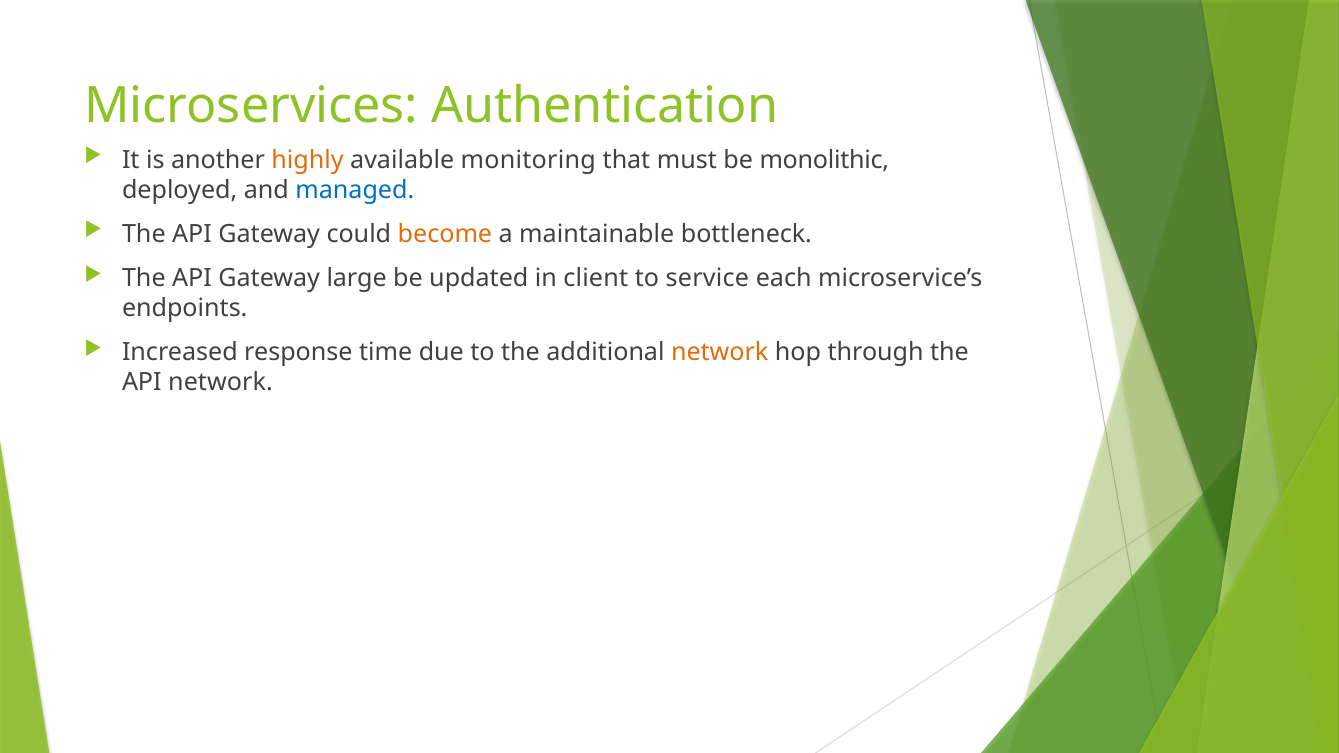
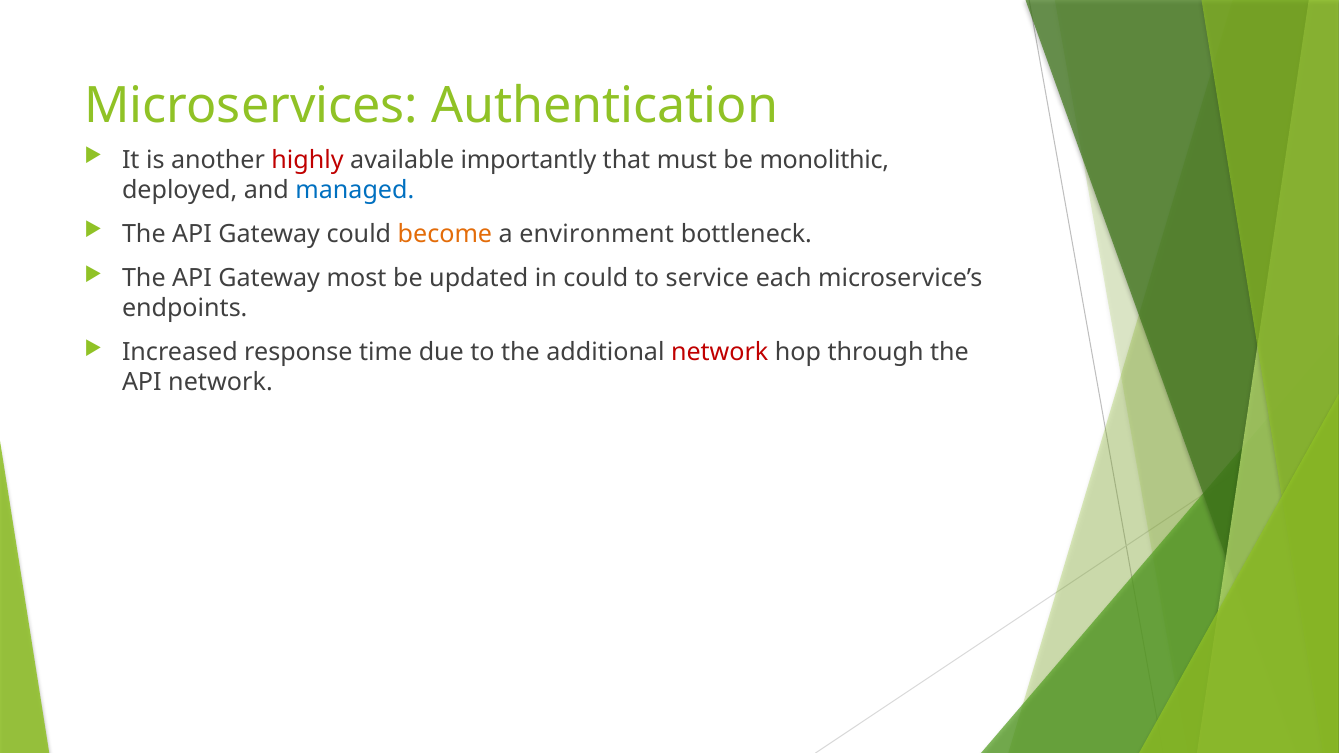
highly colour: orange -> red (308, 160)
monitoring: monitoring -> importantly (528, 160)
maintainable: maintainable -> environment (597, 234)
large: large -> most (357, 278)
in client: client -> could (596, 278)
network colour: orange -> red (720, 352)
